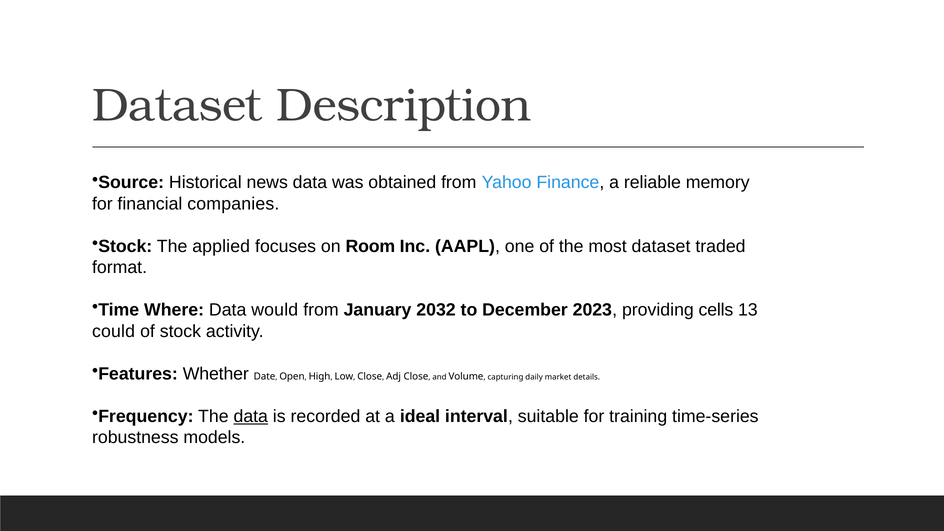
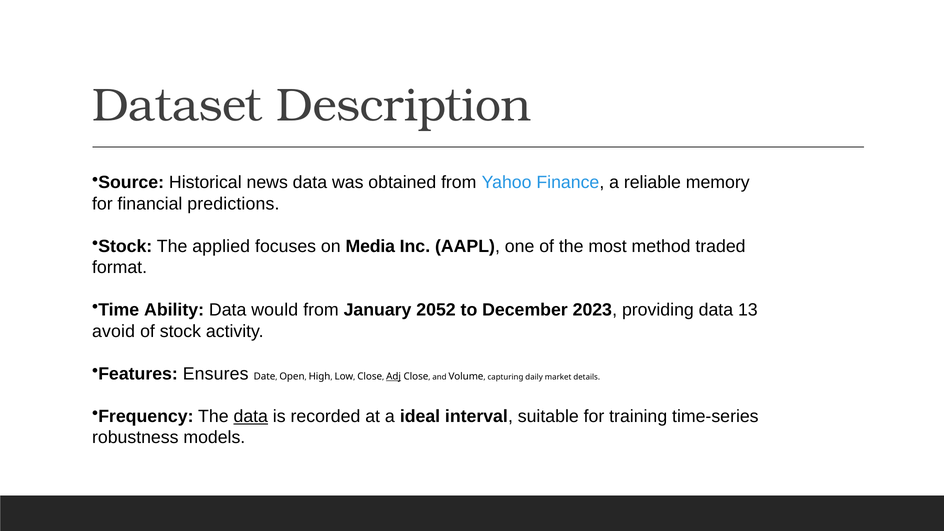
companies: companies -> predictions (233, 204)
Room: Room -> Media (370, 246)
most dataset: dataset -> method (661, 246)
Where: Where -> Ability (174, 310)
2032: 2032 -> 2052 (436, 310)
providing cells: cells -> data (716, 310)
could: could -> avoid (114, 331)
Whether: Whether -> Ensures (216, 374)
Adj underline: none -> present (394, 376)
